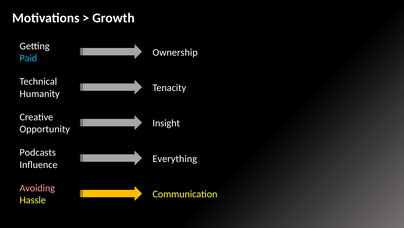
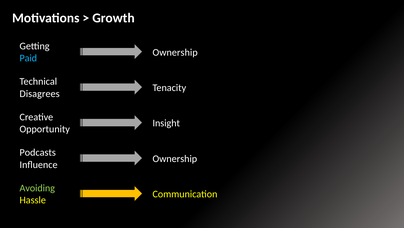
Humanity: Humanity -> Disagrees (40, 93)
Everything: Everything -> Ownership (175, 158)
Avoiding colour: pink -> light green (37, 187)
